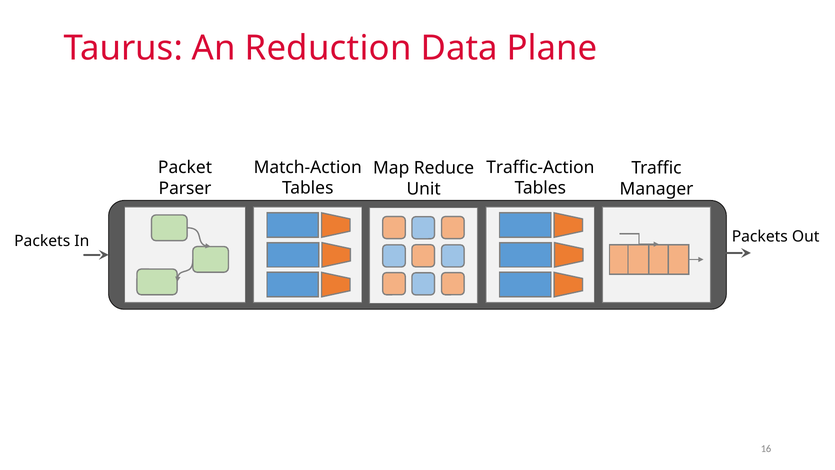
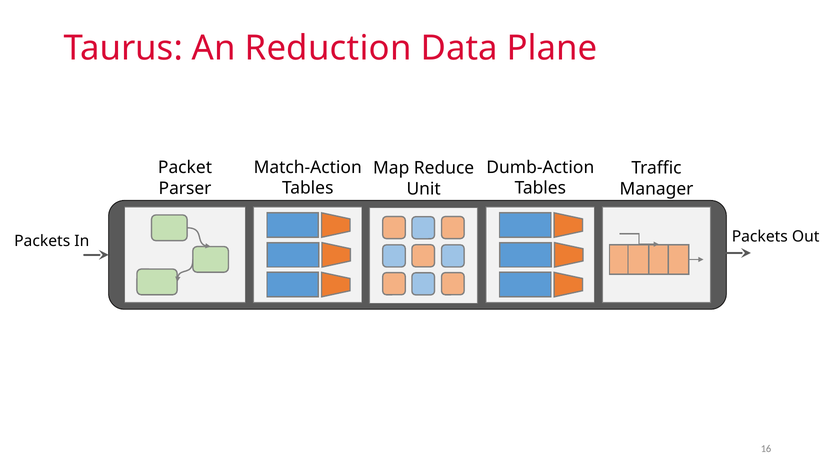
Traffic-Action: Traffic-Action -> Dumb-Action (540, 167)
